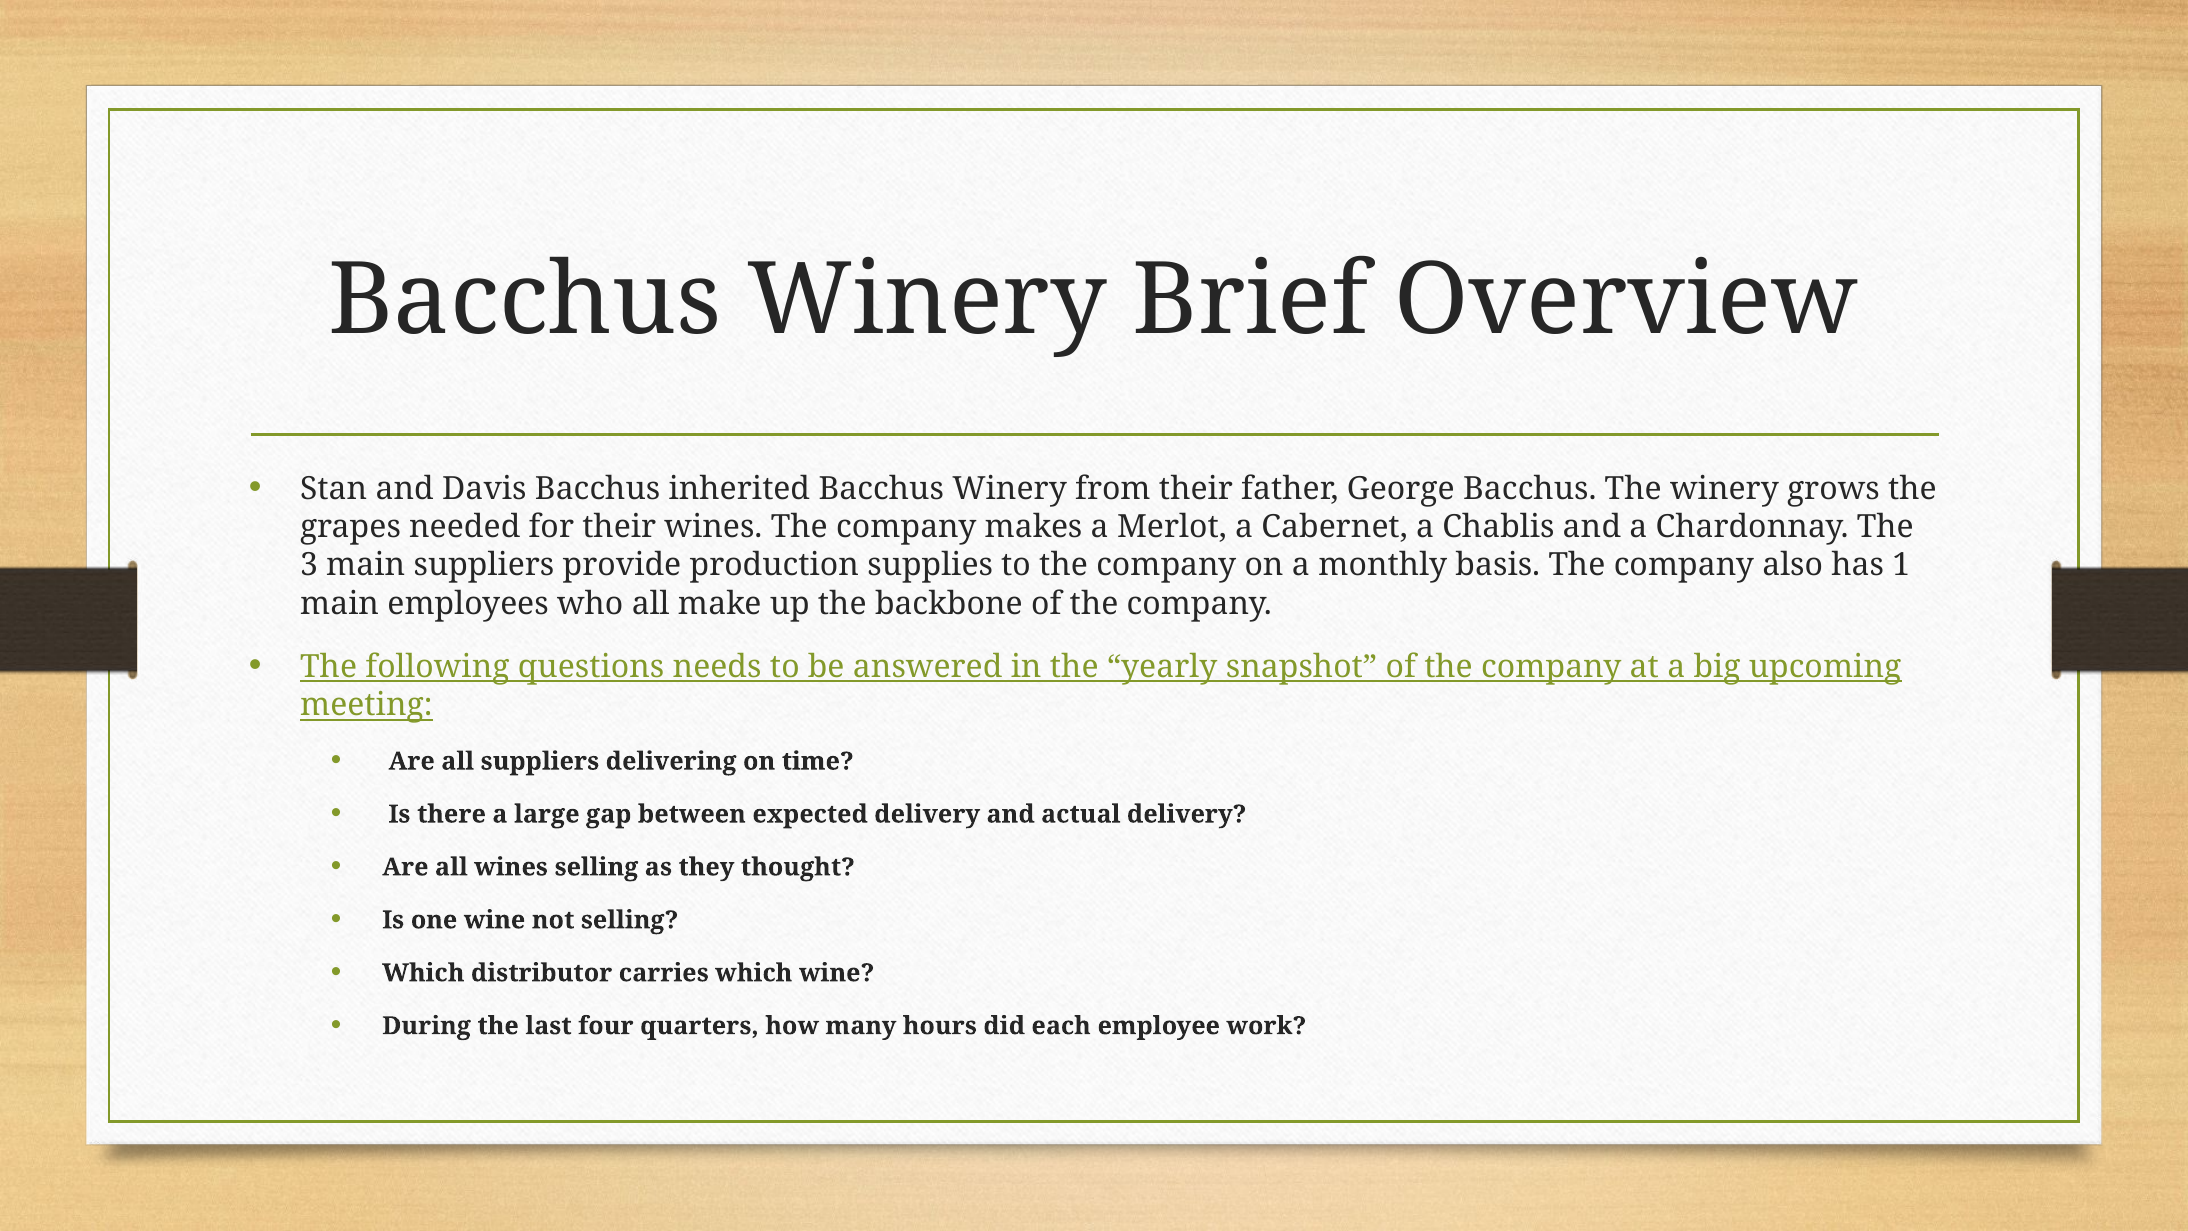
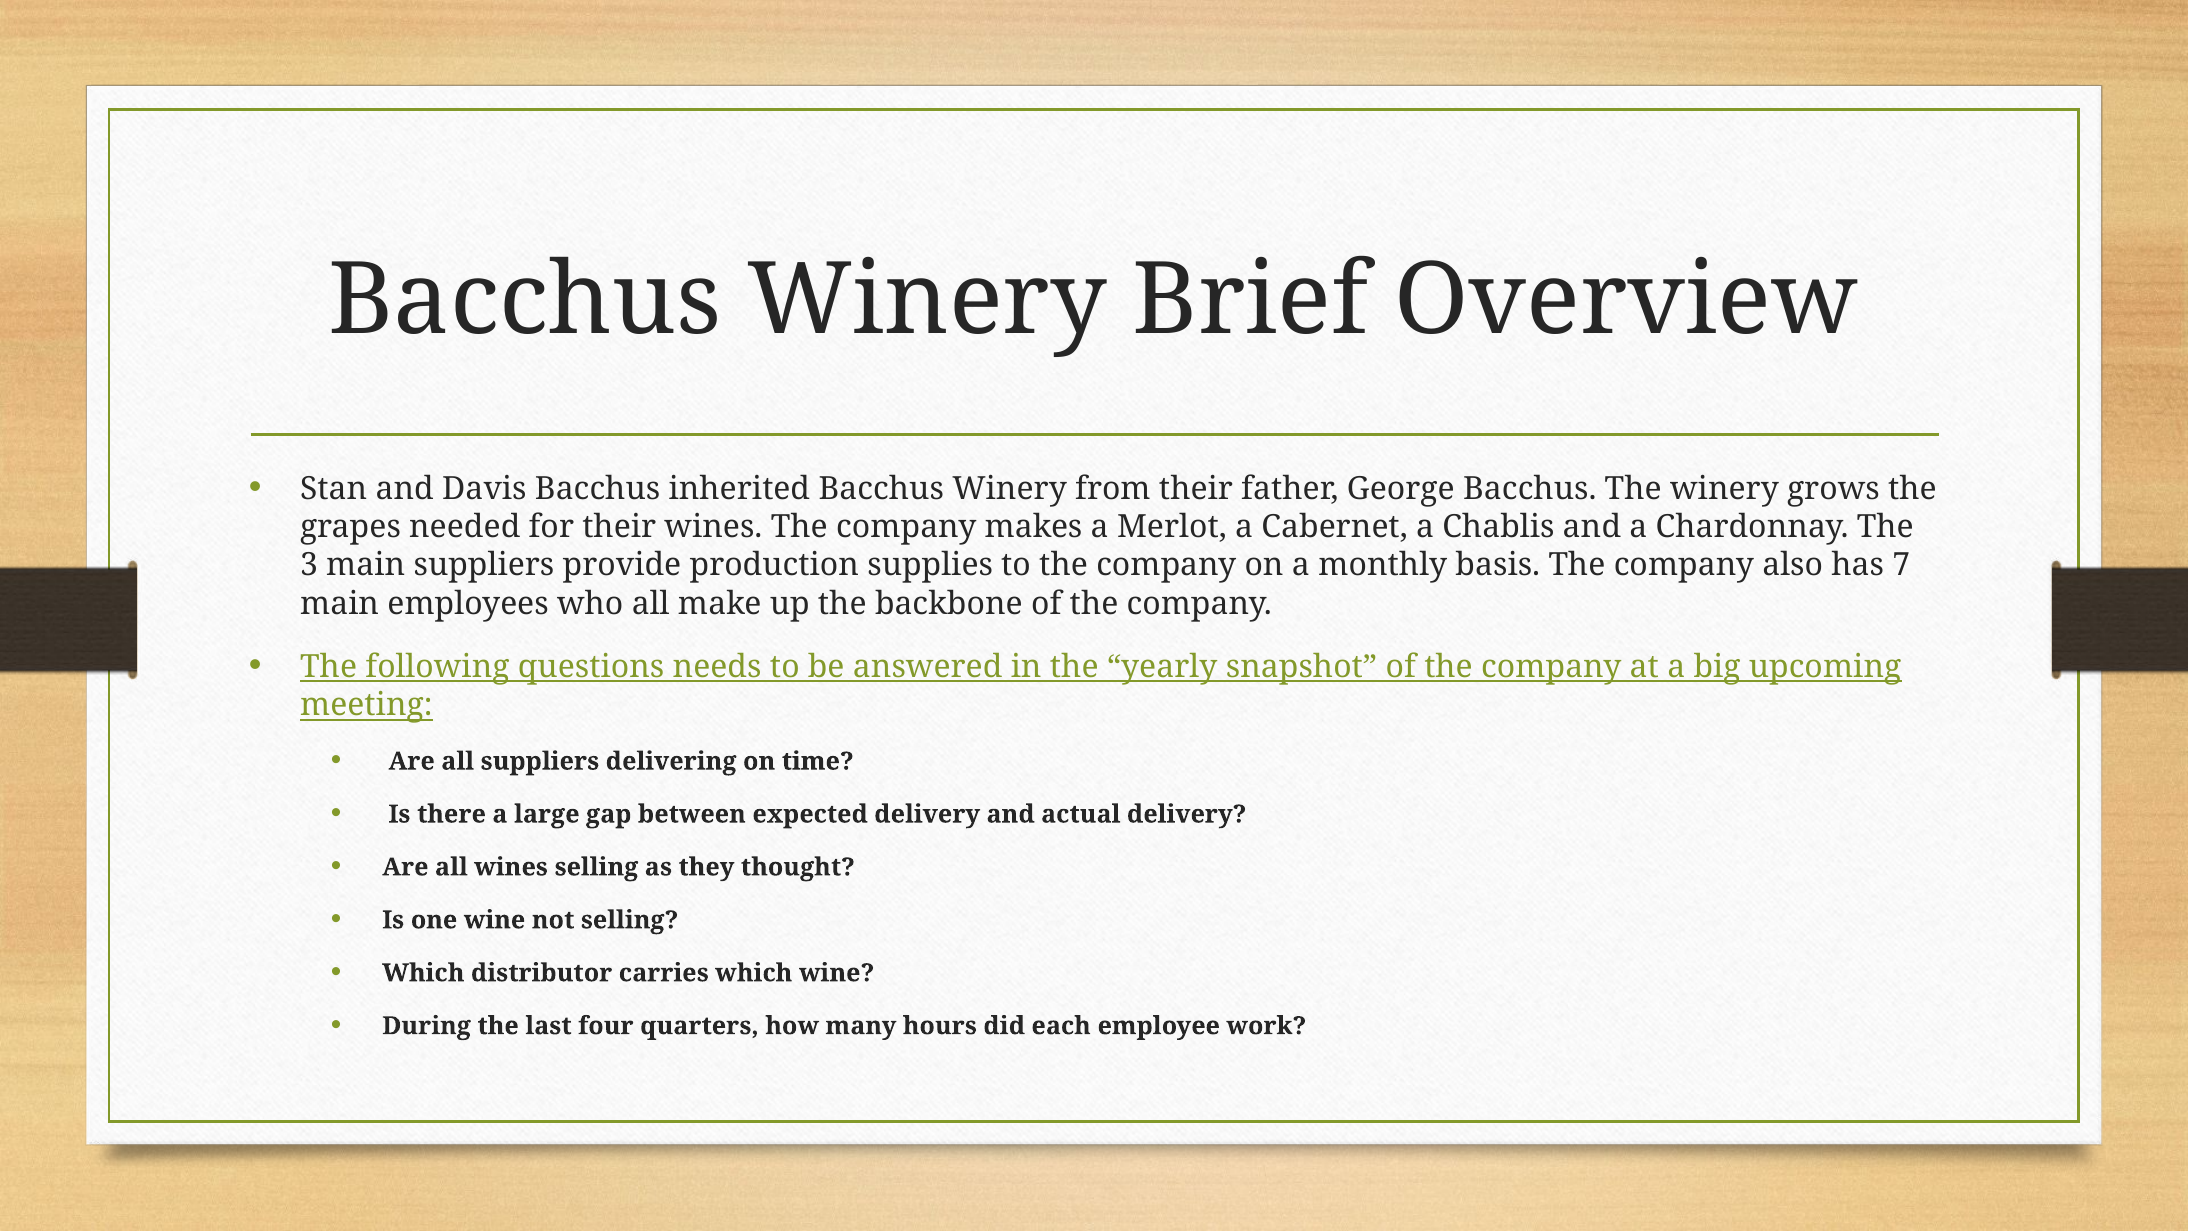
1: 1 -> 7 (1901, 565)
